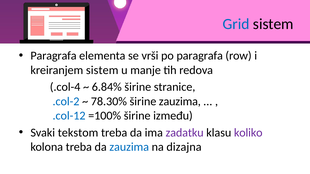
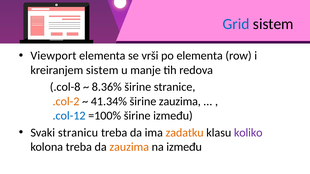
Paragrafa: Paragrafa -> Viewport (53, 56)
po paragrafa: paragrafa -> elementa (200, 56)
.col-4: .col-4 -> .col-8 (65, 87)
6.84%: 6.84% -> 8.36% (107, 87)
.col-2 colour: blue -> orange (66, 102)
78.30%: 78.30% -> 41.34% (109, 102)
tekstom: tekstom -> stranicu (78, 133)
zadatku colour: purple -> orange (185, 133)
zauzima colour: blue -> orange (129, 147)
na dizajna: dizajna -> između (184, 147)
